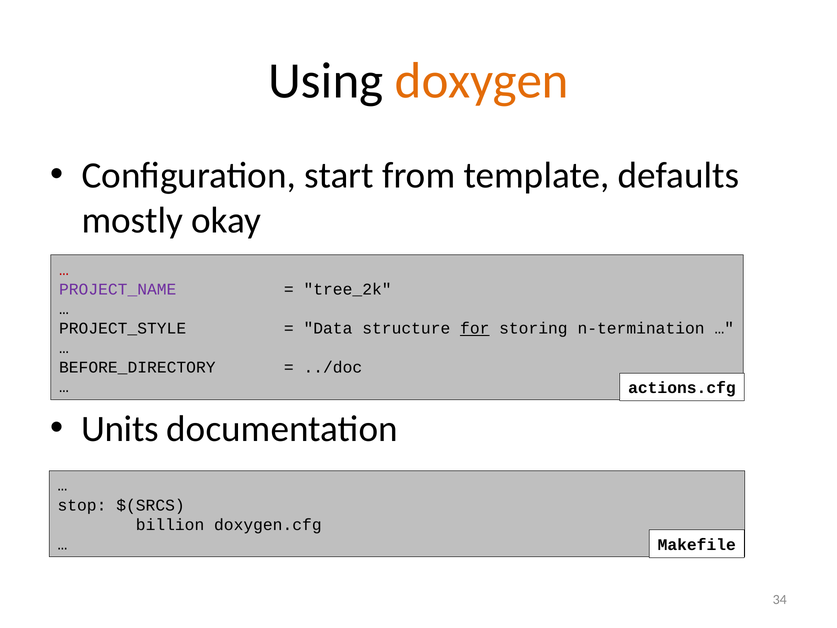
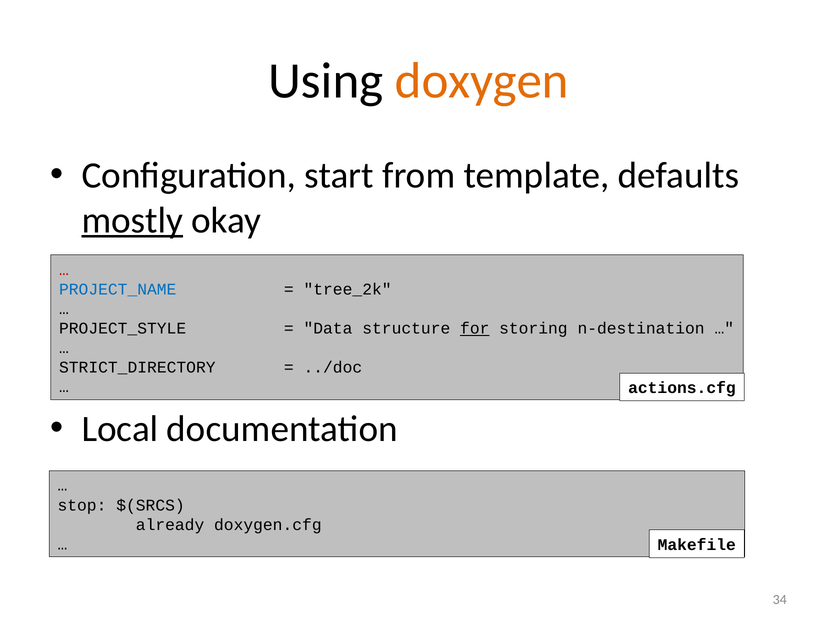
mostly underline: none -> present (132, 220)
PROJECT_NAME colour: purple -> blue (118, 289)
n-termination: n-termination -> n-destination (641, 328)
BEFORE_DIRECTORY: BEFORE_DIRECTORY -> STRICT_DIRECTORY (137, 367)
Units: Units -> Local (120, 429)
billion: billion -> already (170, 525)
